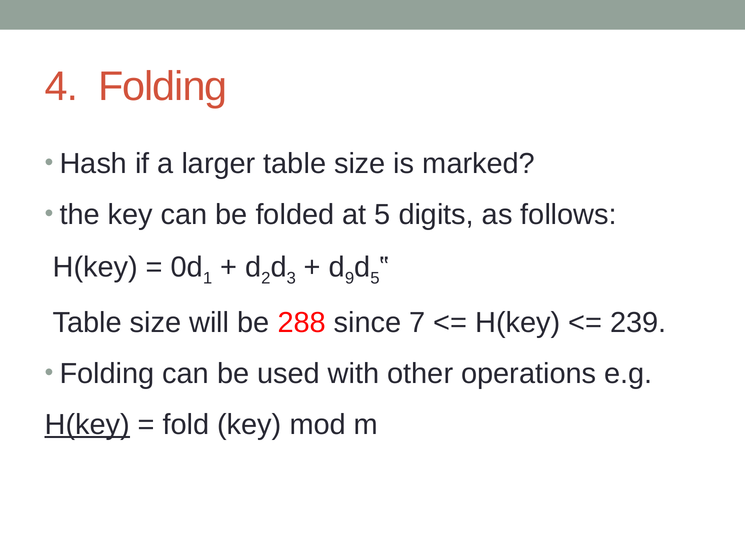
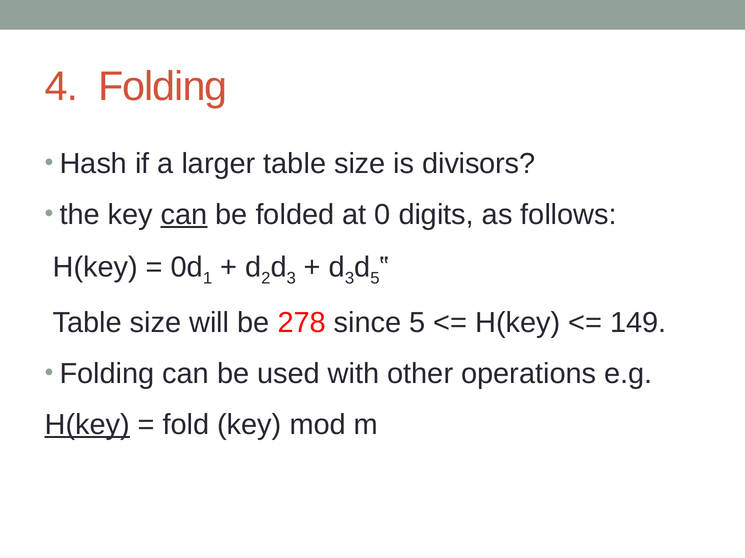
marked: marked -> divisors (479, 164)
can underline: none -> present (184, 215)
at 5: 5 -> 0 (382, 215)
9: 9 -> 3 (350, 279)
288: 288 -> 278 (302, 323)
since 7: 7 -> 5 (417, 323)
239: 239 -> 149 (638, 323)
